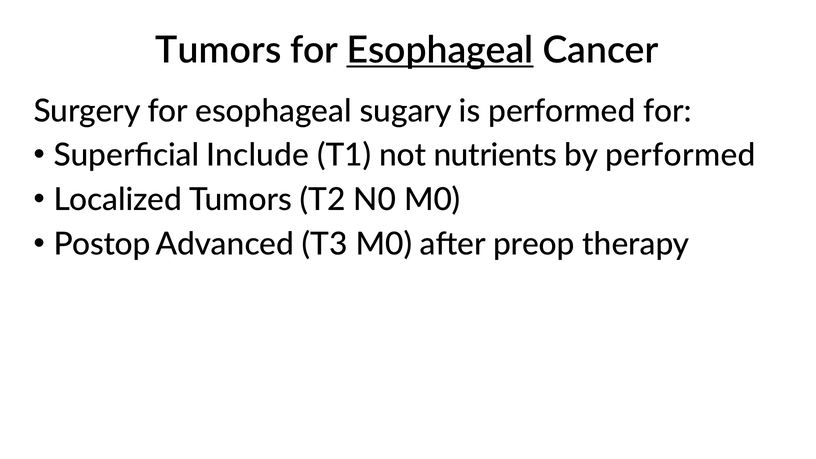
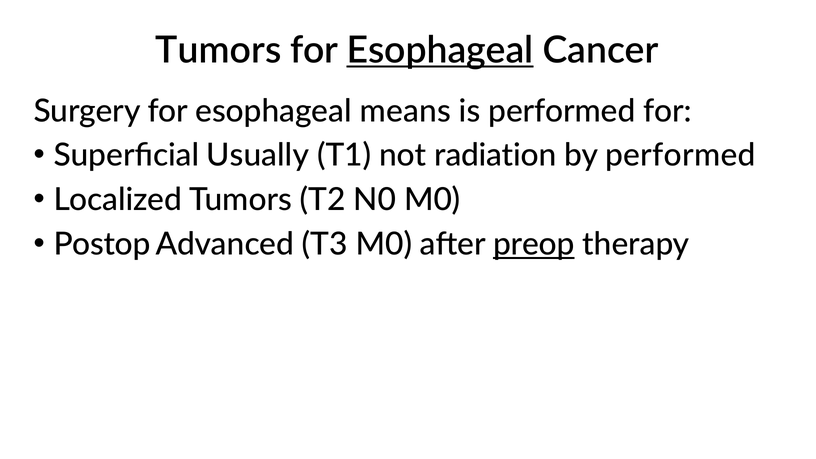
sugary: sugary -> means (405, 111)
Include: Include -> Usually (258, 156)
nutrients: nutrients -> radiation (495, 156)
preop underline: none -> present (534, 244)
